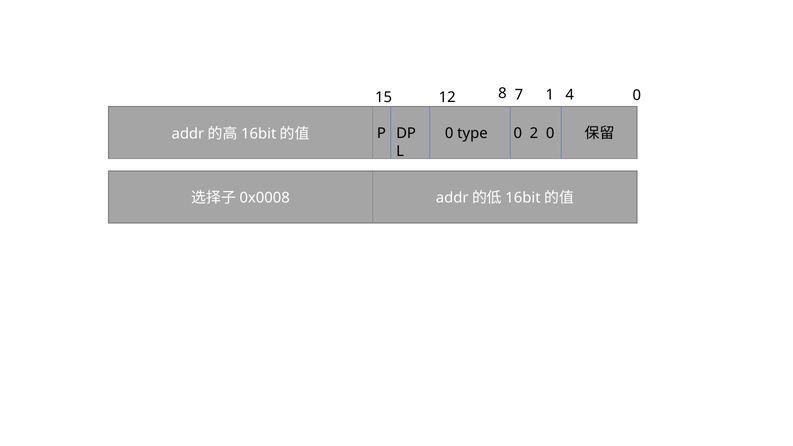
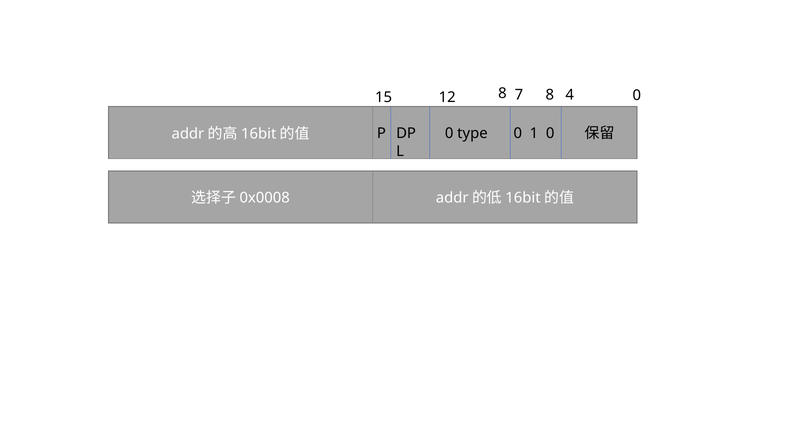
7 1: 1 -> 8 (550, 95)
2: 2 -> 1 (534, 134)
